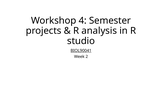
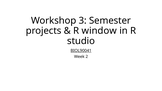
4: 4 -> 3 (83, 21)
analysis: analysis -> window (99, 31)
